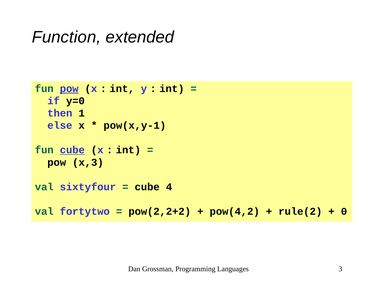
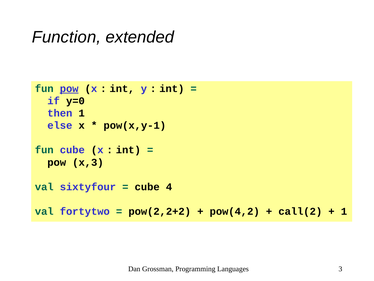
cube underline: present -> none (72, 150)
rule(2: rule(2 -> call(2 (300, 211)
0: 0 -> 1 (344, 211)
